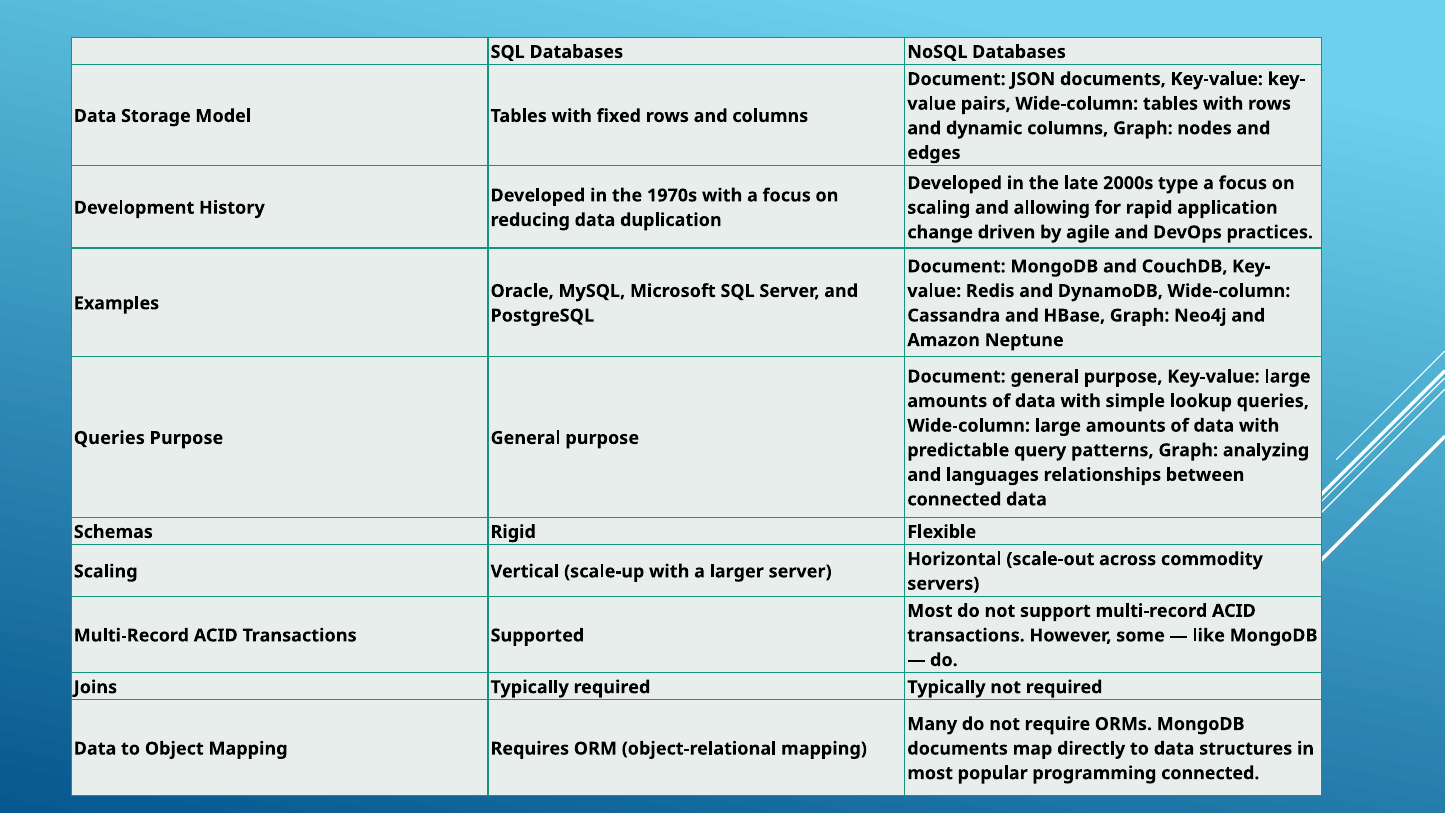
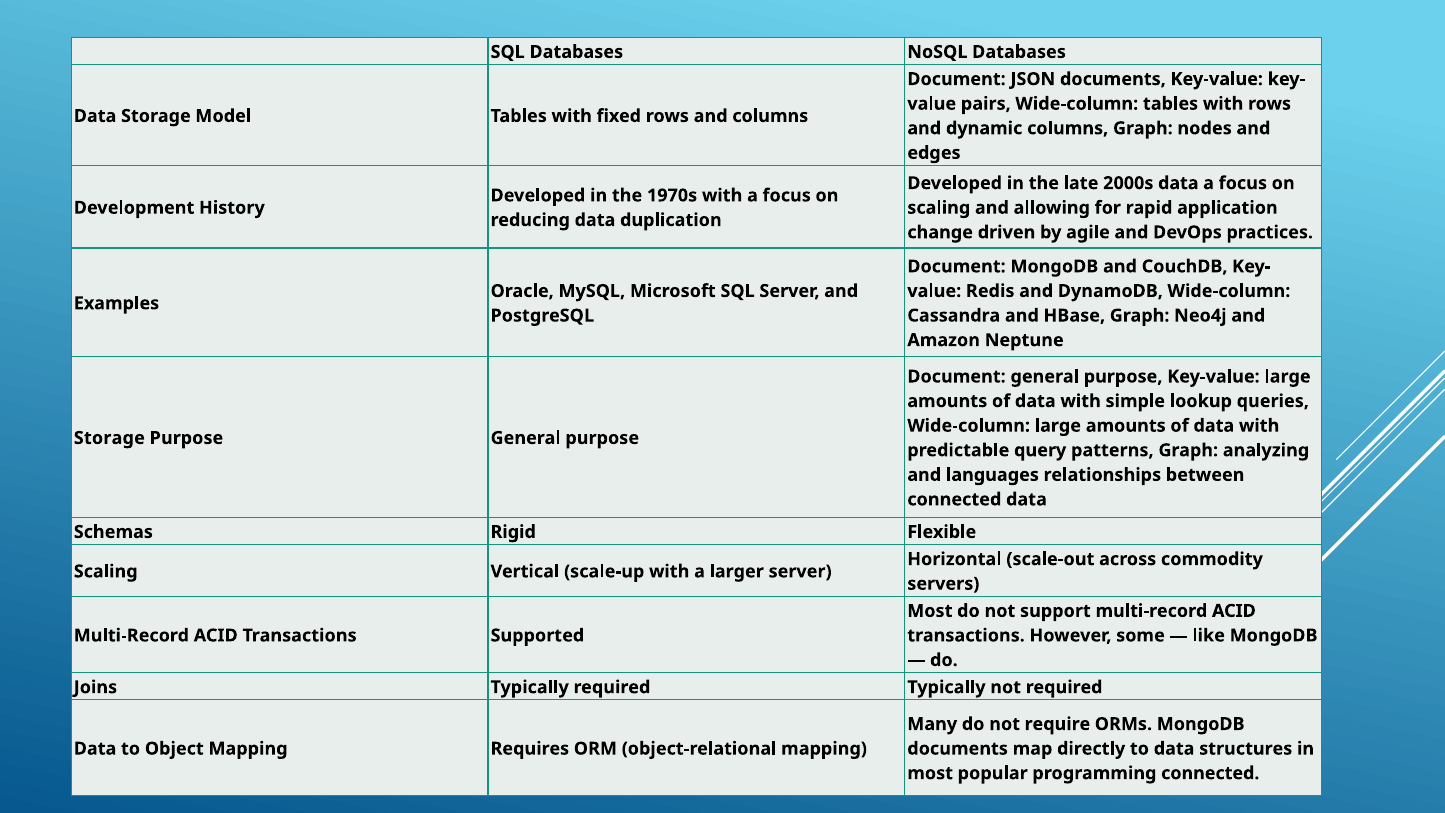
2000s type: type -> data (1178, 183)
Queries: Queries -> Storage (109, 438)
